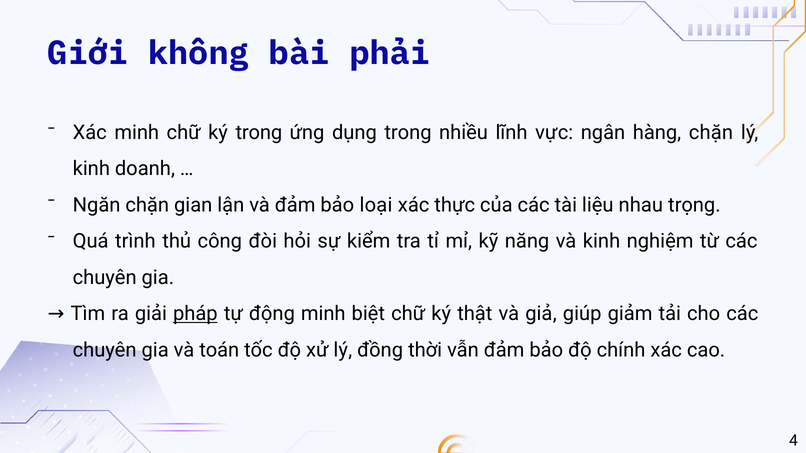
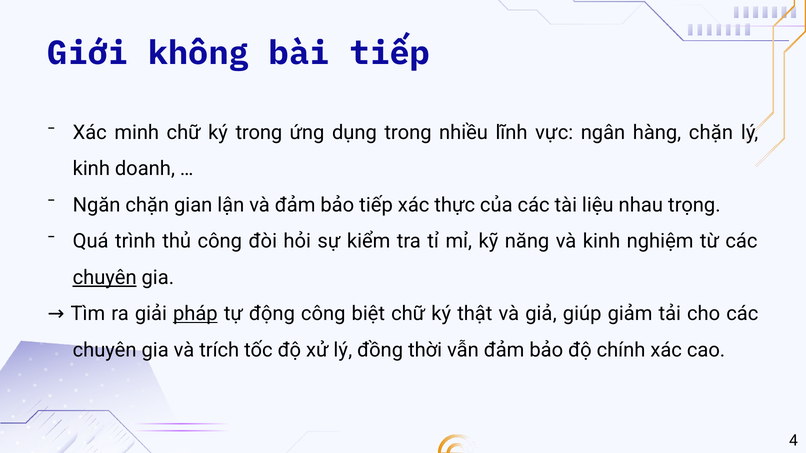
bài phải: phải -> tiếp (390, 53)
bảo loại: loại -> tiếp (376, 205)
chuyên underline: none -> present (105, 278)
động minh: minh -> công (323, 314)
toán: toán -> trích (219, 350)
